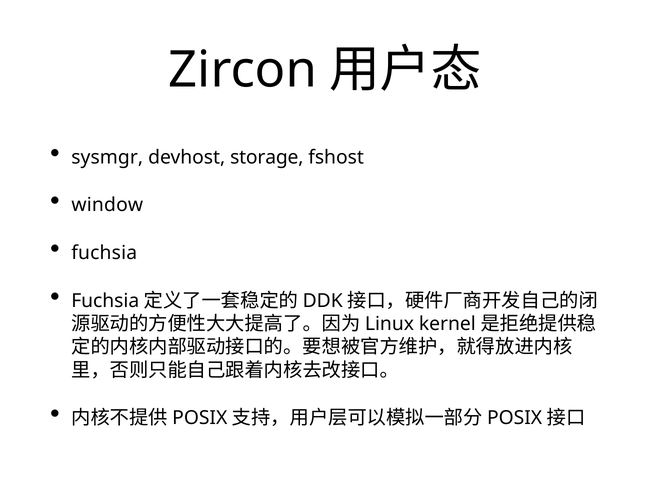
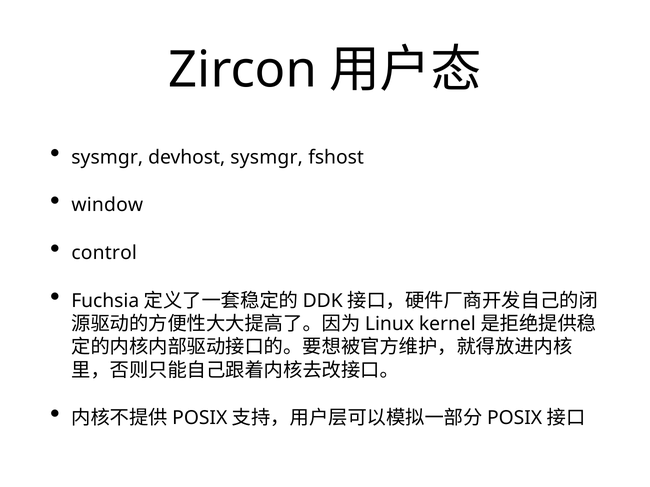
devhost storage: storage -> sysmgr (267, 157)
fuchsia: fuchsia -> control (104, 253)
